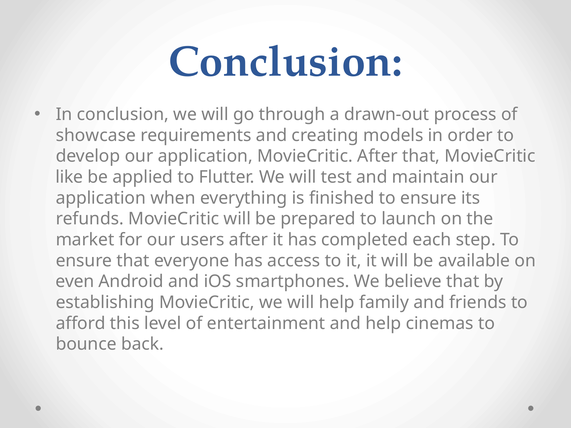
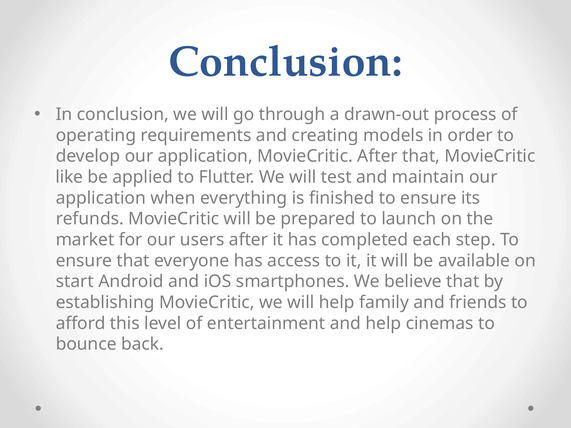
showcase: showcase -> operating (96, 135)
even: even -> start (75, 282)
